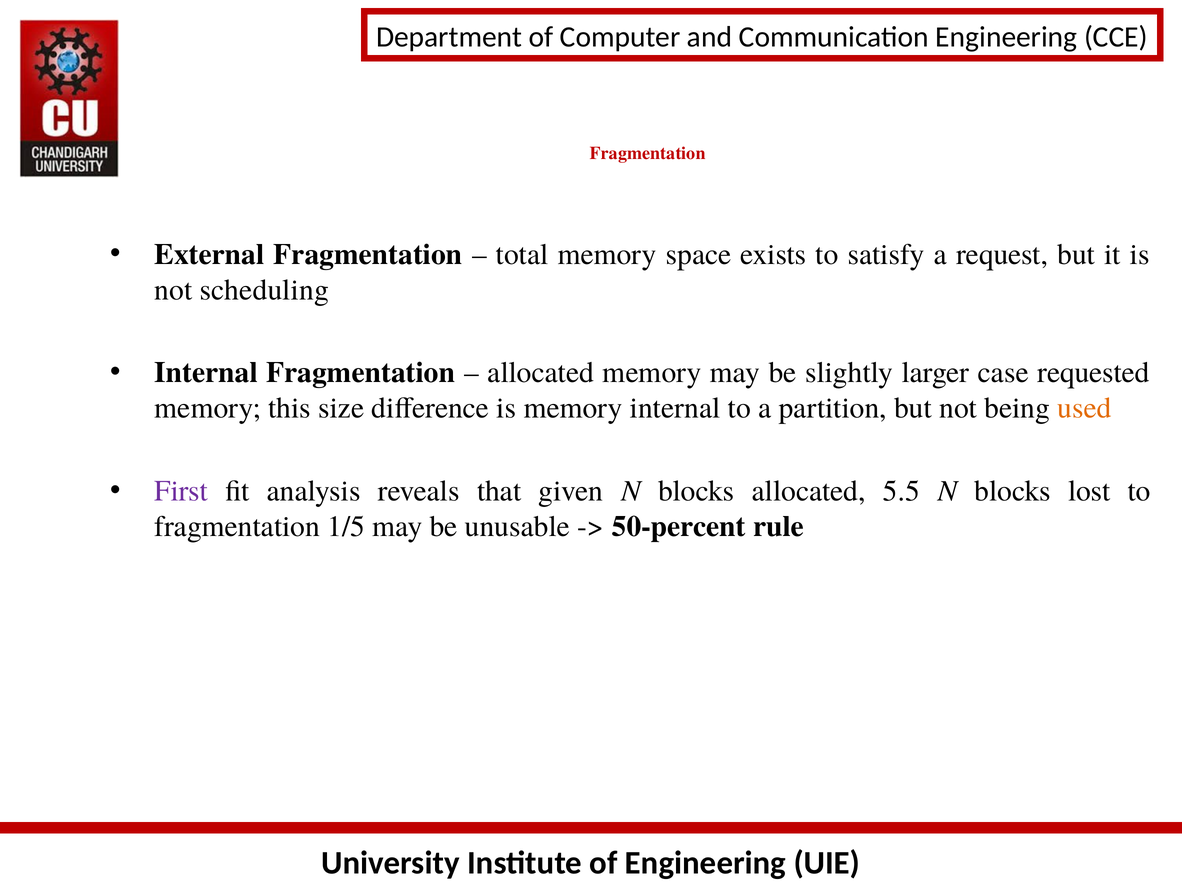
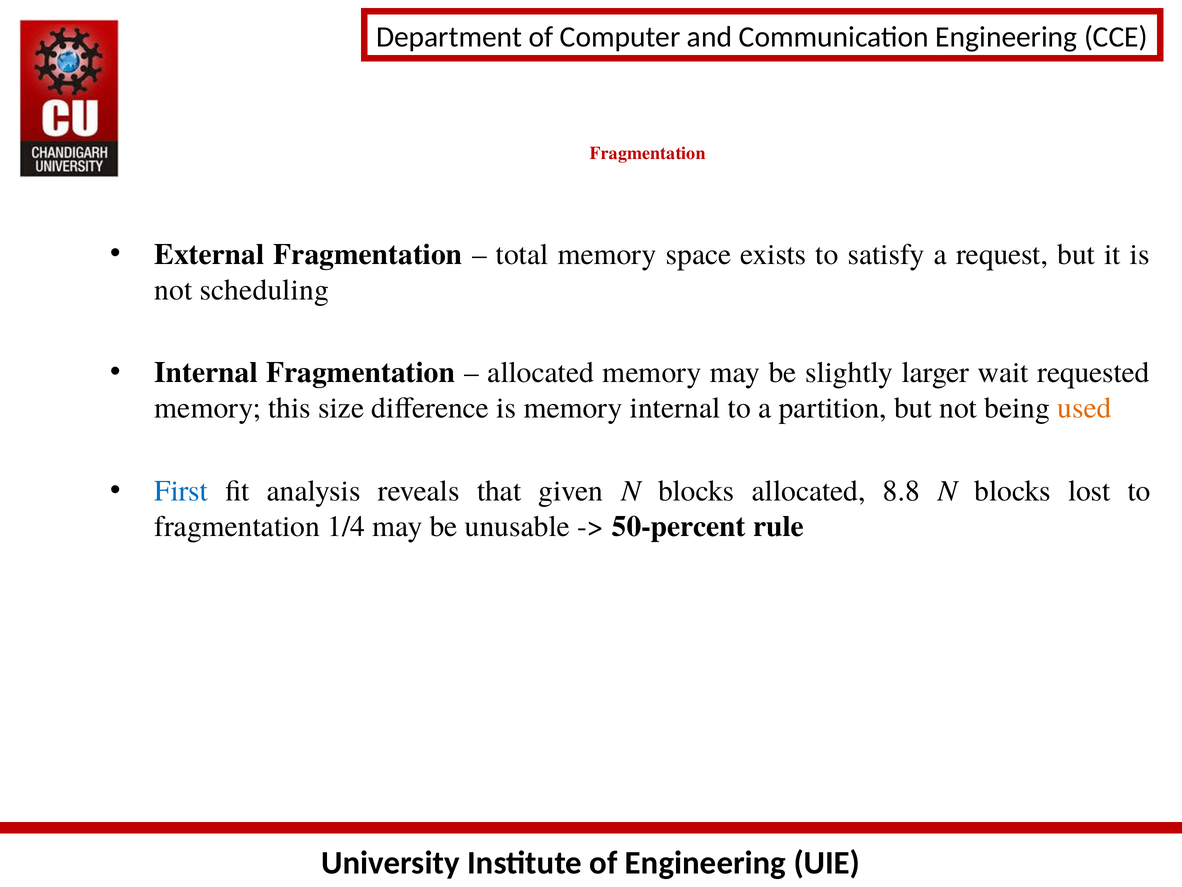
case: case -> wait (1003, 372)
First colour: purple -> blue (181, 491)
5.5: 5.5 -> 8.8 (901, 491)
1/5: 1/5 -> 1/4 (346, 526)
